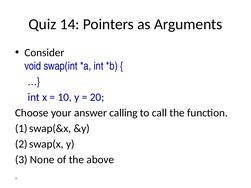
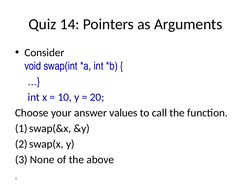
calling: calling -> values (123, 113)
